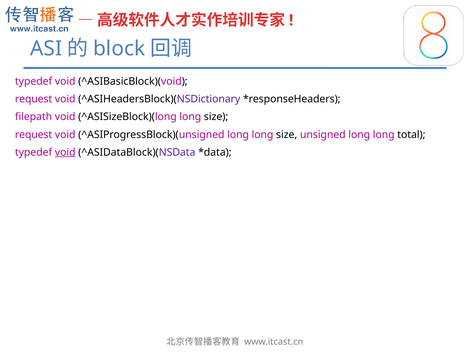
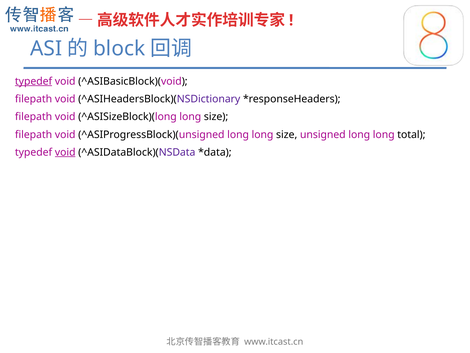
typedef underline: none -> present (34, 81)
request: request -> filepath (34, 99)
request: request -> filepath (34, 134)
